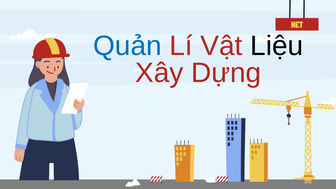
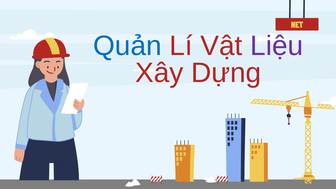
Liệu colour: black -> purple (277, 46)
